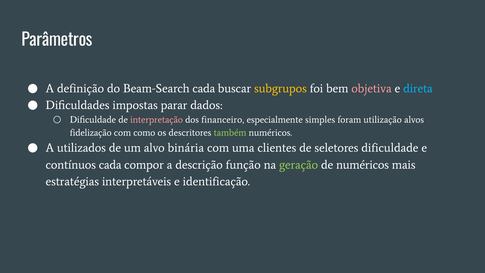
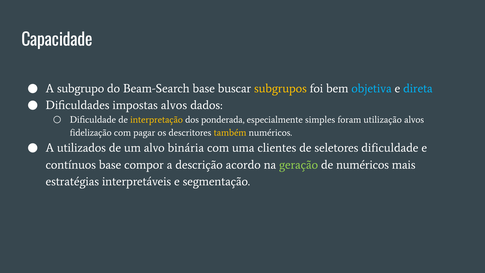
Parâmetros: Parâmetros -> Capacidade (57, 40)
definição: definição -> subgrupo (81, 88)
Beam-Search cada: cada -> base (204, 88)
objetiva colour: pink -> light blue (372, 88)
impostas parar: parar -> alvos (174, 105)
interpretação colour: pink -> yellow (157, 120)
financeiro: financeiro -> ponderada (223, 120)
como: como -> pagar (144, 133)
também colour: light green -> yellow (230, 133)
contínuos cada: cada -> base (110, 165)
função: função -> acordo (243, 165)
identificação: identificação -> segmentação (216, 181)
